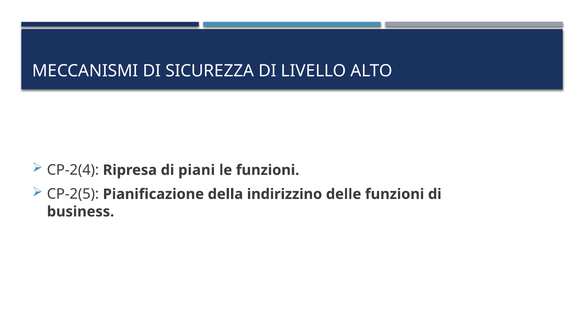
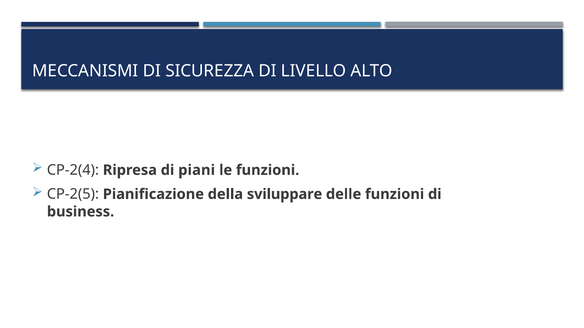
indirizzino: indirizzino -> sviluppare (285, 194)
